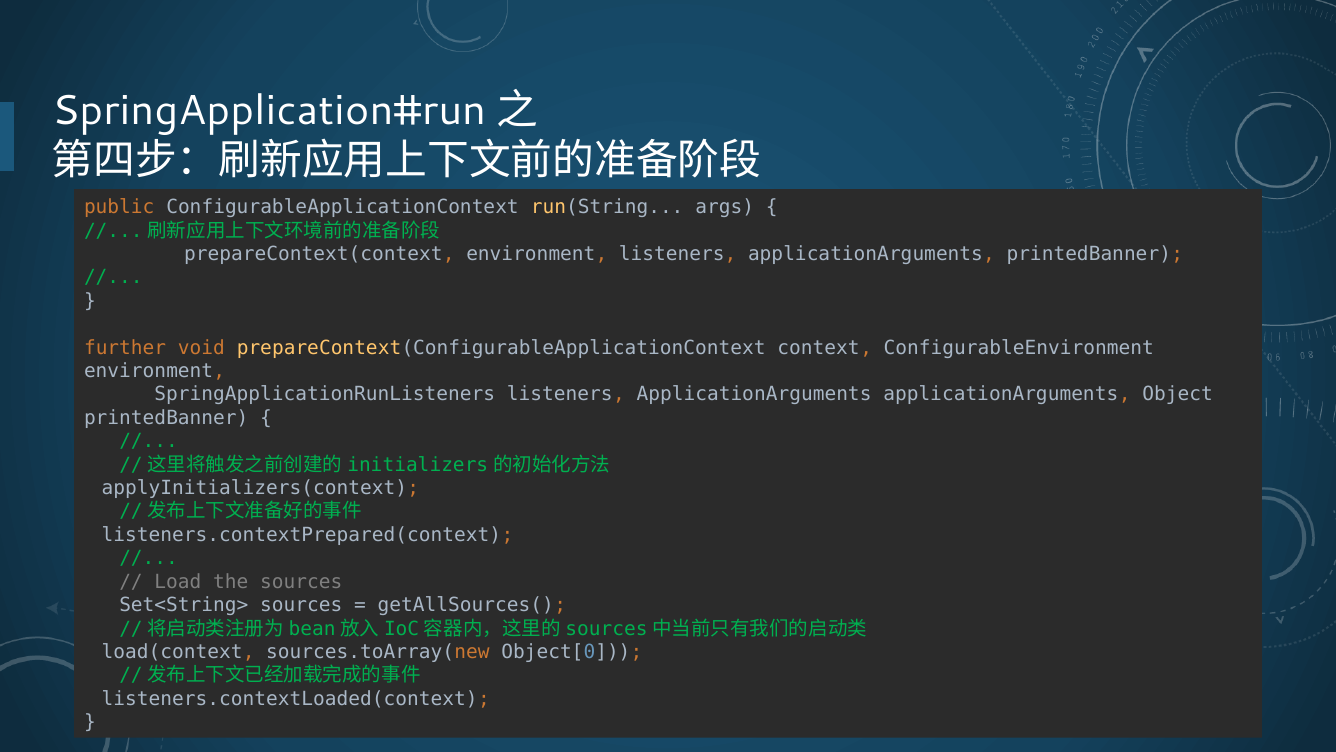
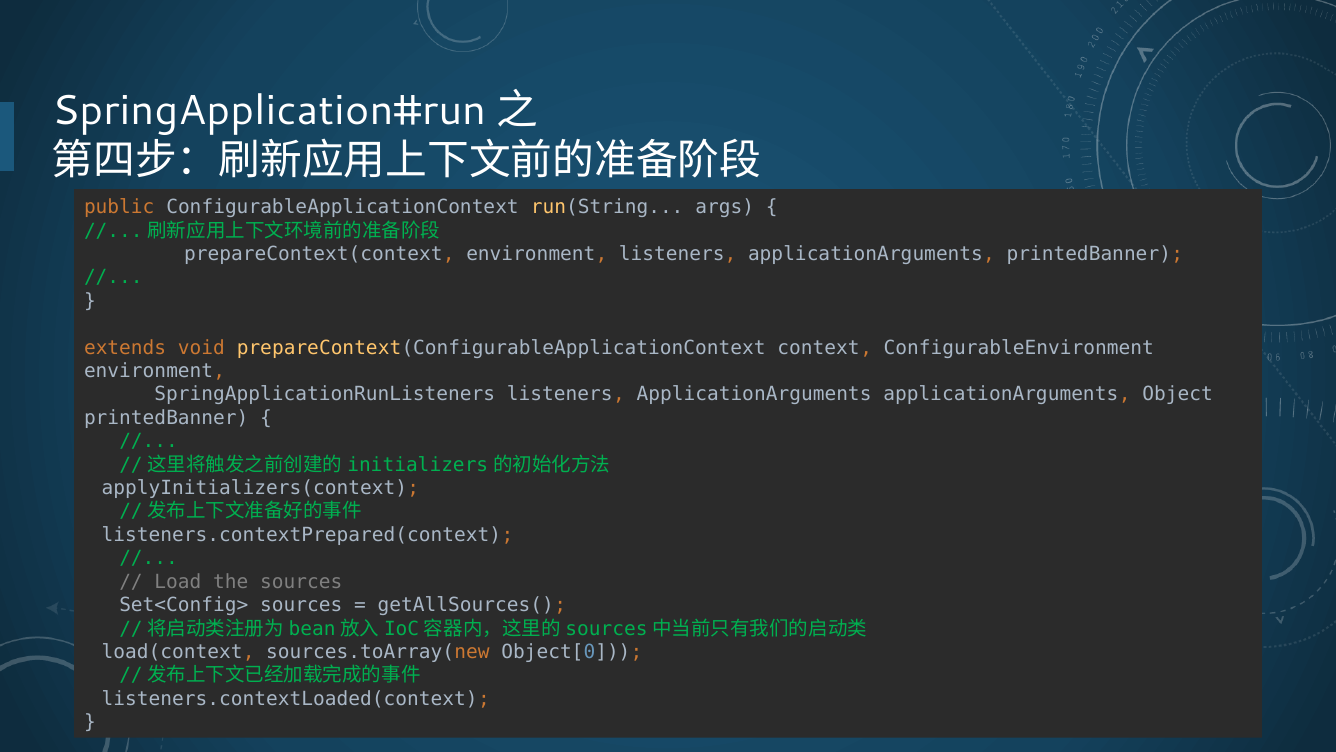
further: further -> extends (125, 347)
Set<String>: Set<String> -> Set<Config> (184, 605)
